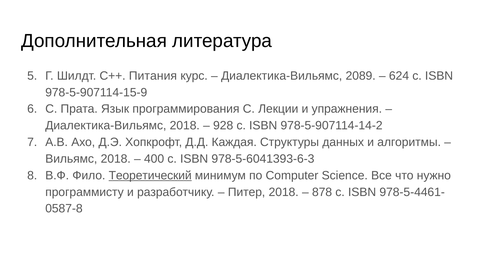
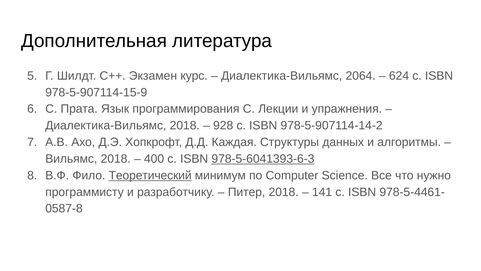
Питания: Питания -> Экзамен (153, 76)
2089: 2089 -> 2064 (361, 76)
978-5-6041393-6-3 underline: none -> present (263, 159)
878: 878 -> 141 (322, 192)
